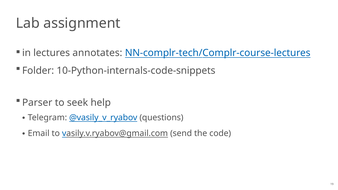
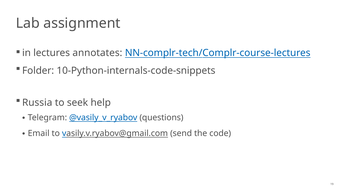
Parser: Parser -> Russia (37, 103)
